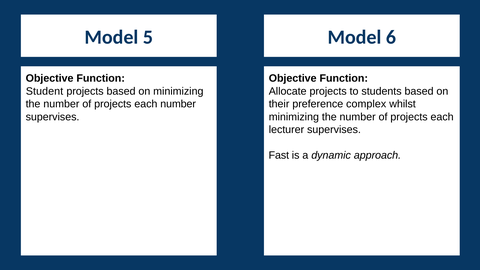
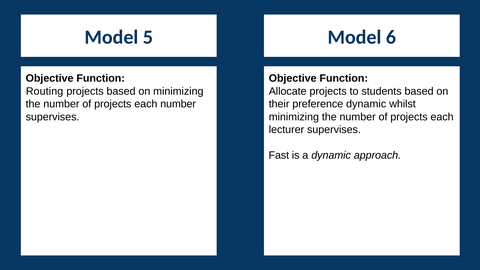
Student: Student -> Routing (45, 91)
preference complex: complex -> dynamic (366, 104)
